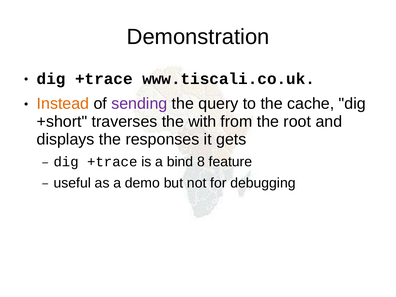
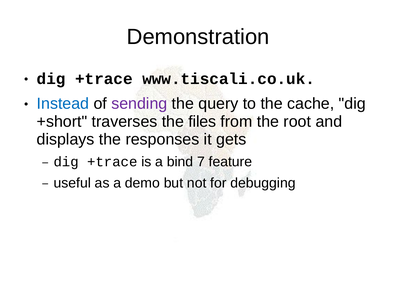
Instead colour: orange -> blue (63, 104)
with: with -> files (202, 122)
8: 8 -> 7 (201, 162)
